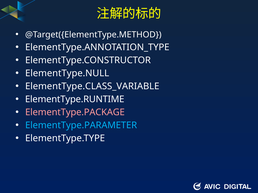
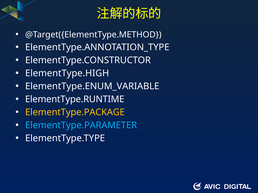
ElementType.NULL: ElementType.NULL -> ElementType.HIGH (67, 73)
ElementType.CLASS_VARIABLE: ElementType.CLASS_VARIABLE -> ElementType.ENUM_VARIABLE (92, 86)
ElementType.PACKAGE colour: pink -> yellow (75, 113)
